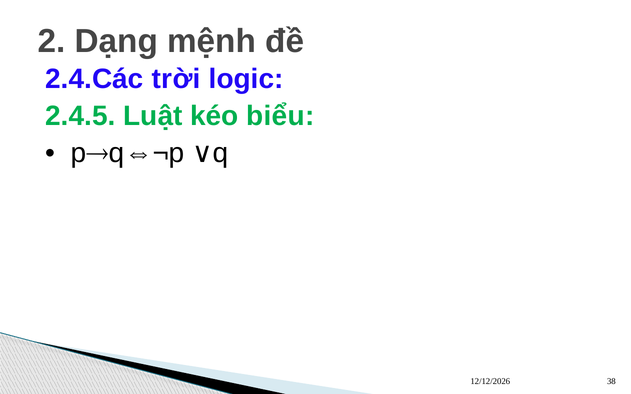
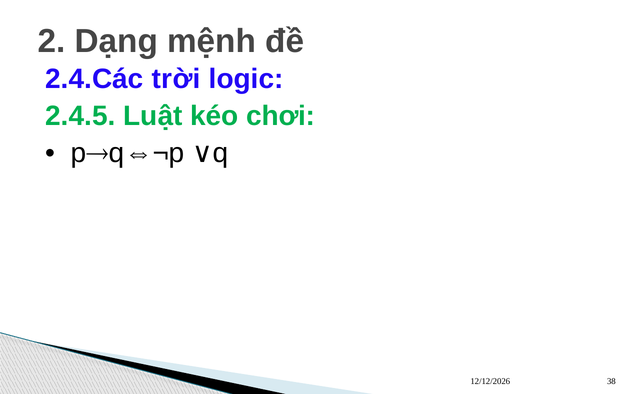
biểu: biểu -> chơi (281, 116)
